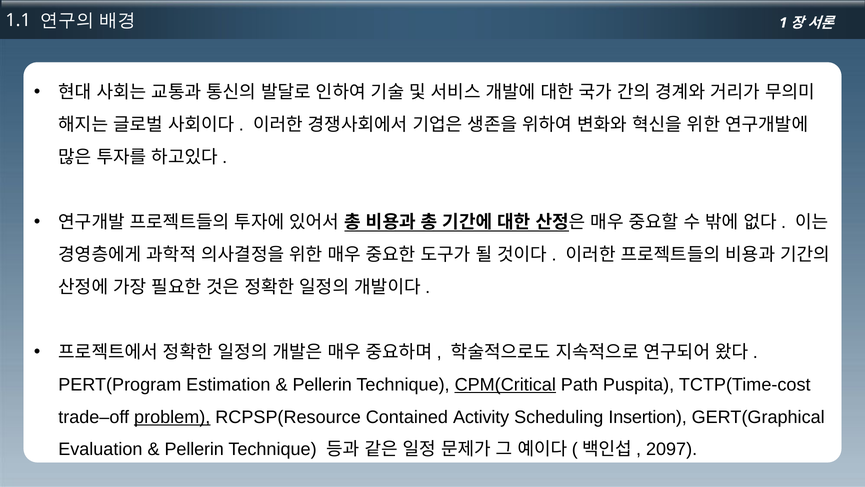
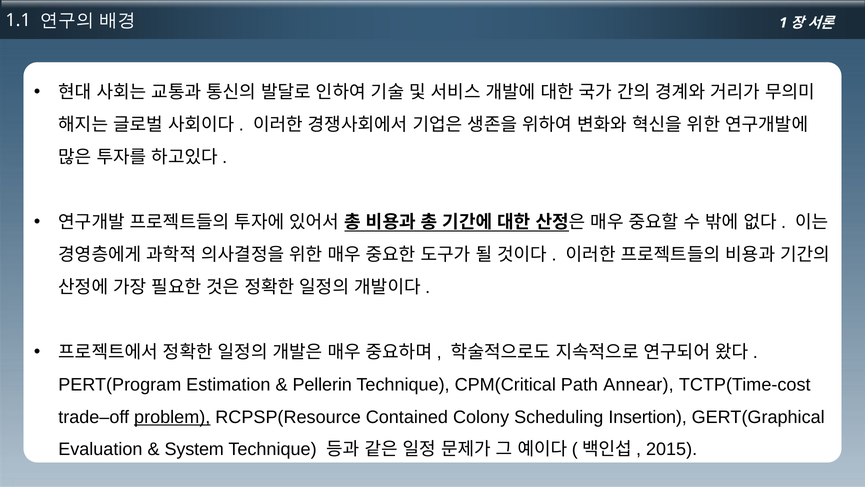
CPM(Critical underline: present -> none (505, 384)
Puspita: Puspita -> Annear (639, 384)
Activity: Activity -> Colony (481, 417)
Pellerin: Pellerin -> System (194, 449)
2097: 2097 -> 2015 (672, 449)
